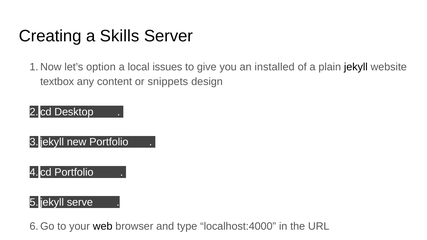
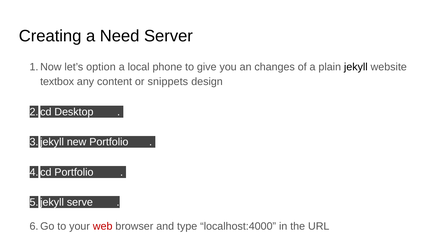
Skills: Skills -> Need (120, 36)
issues: issues -> phone (167, 67)
installed: installed -> changes (275, 67)
web colour: black -> red (103, 227)
